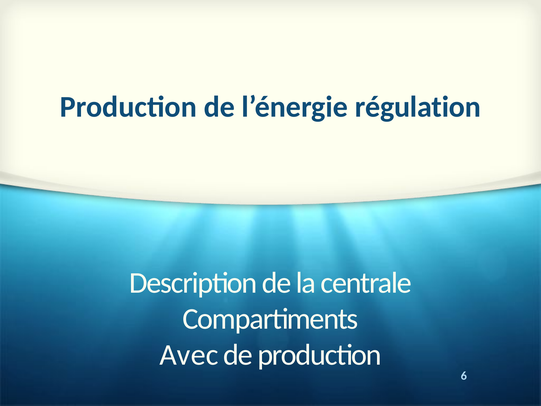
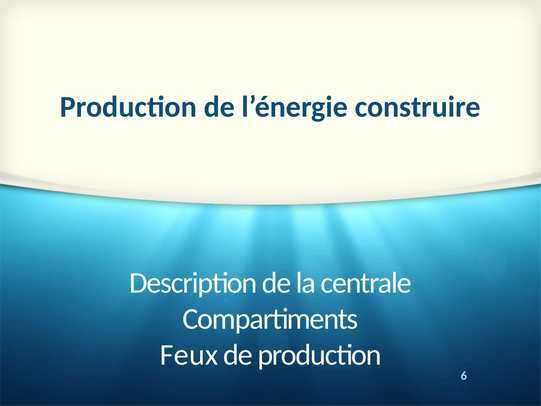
régulation: régulation -> construire (418, 107)
Avec: Avec -> Feux (189, 355)
